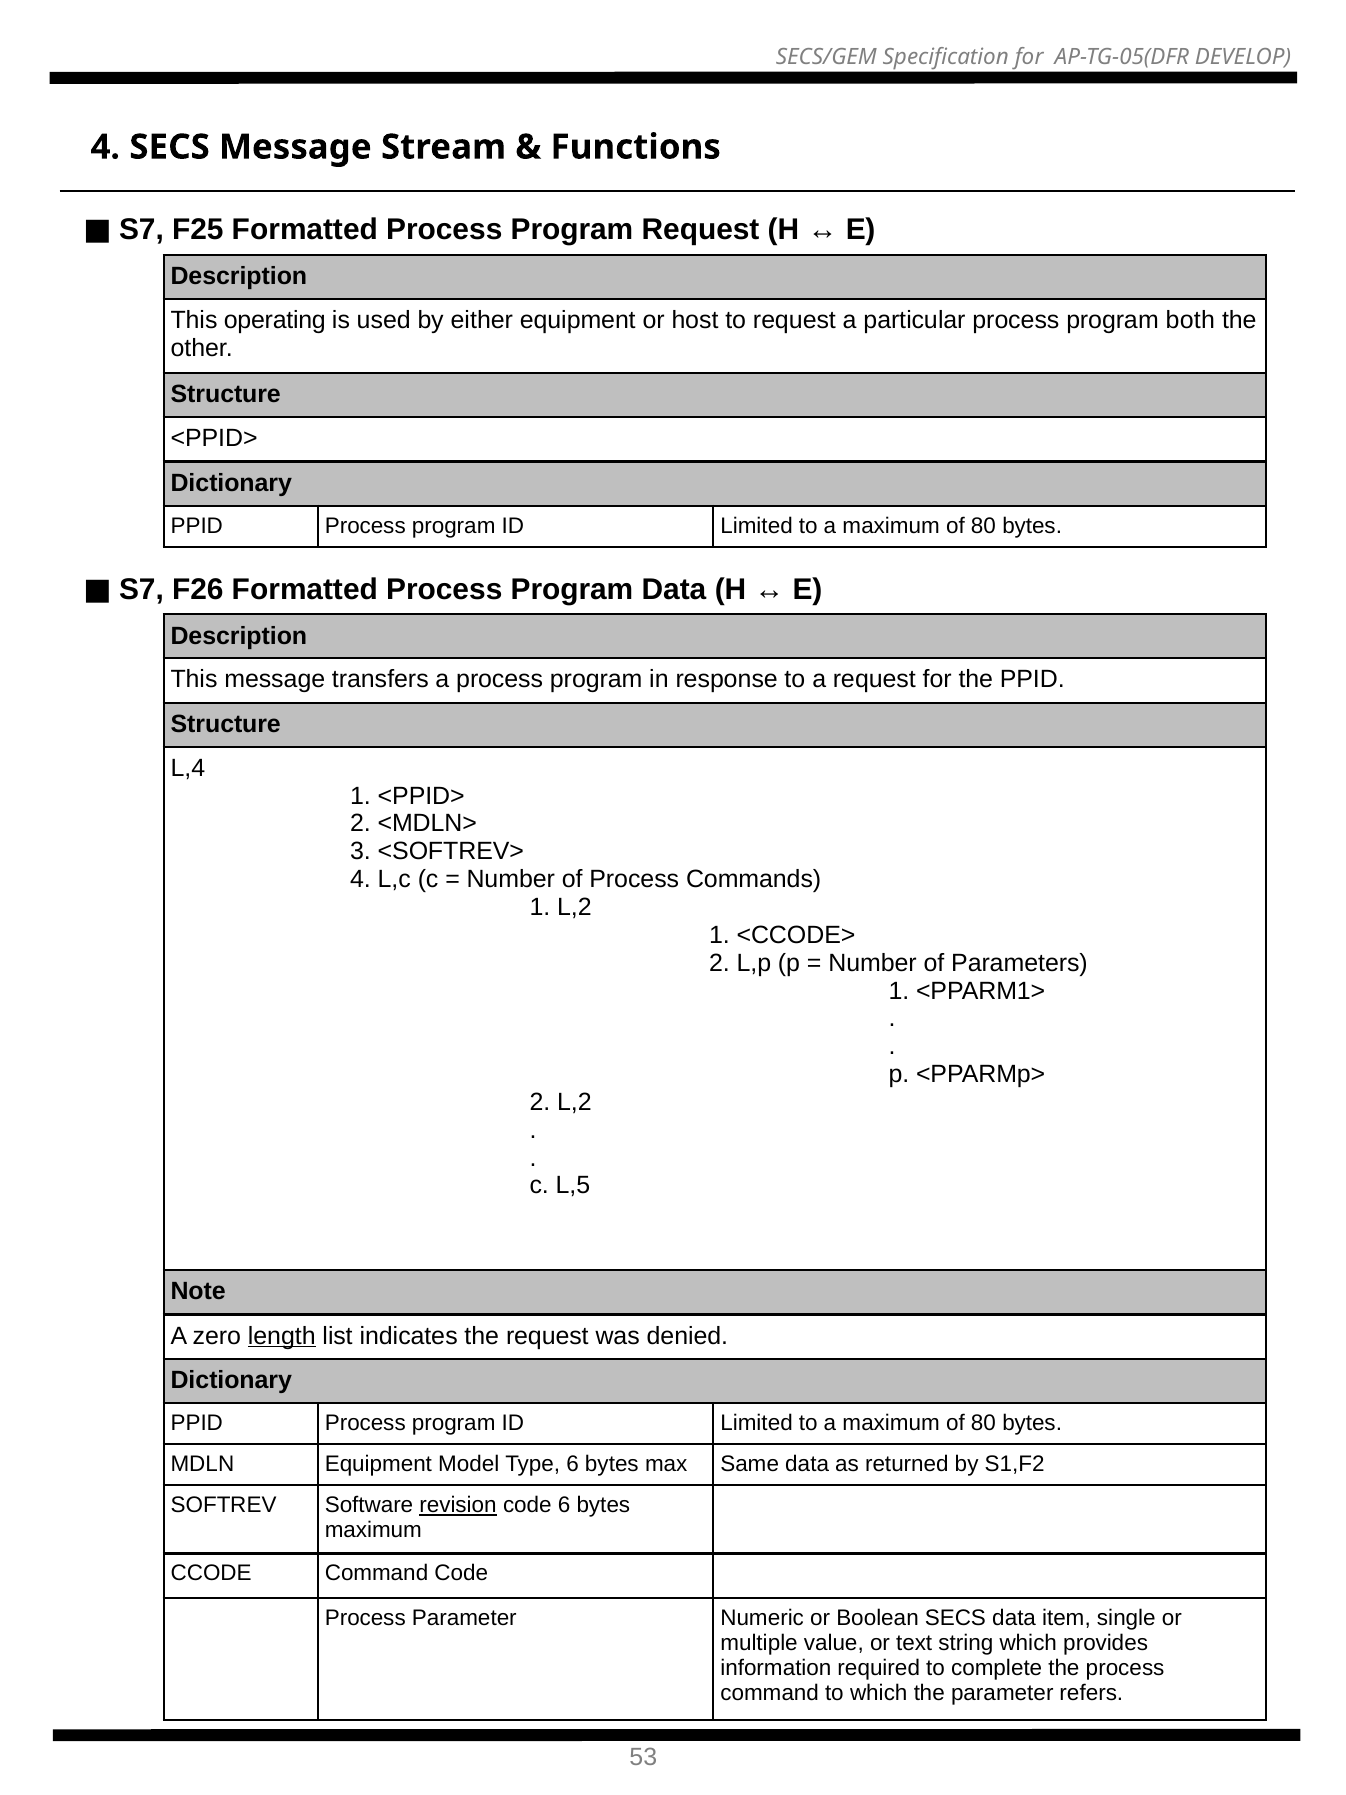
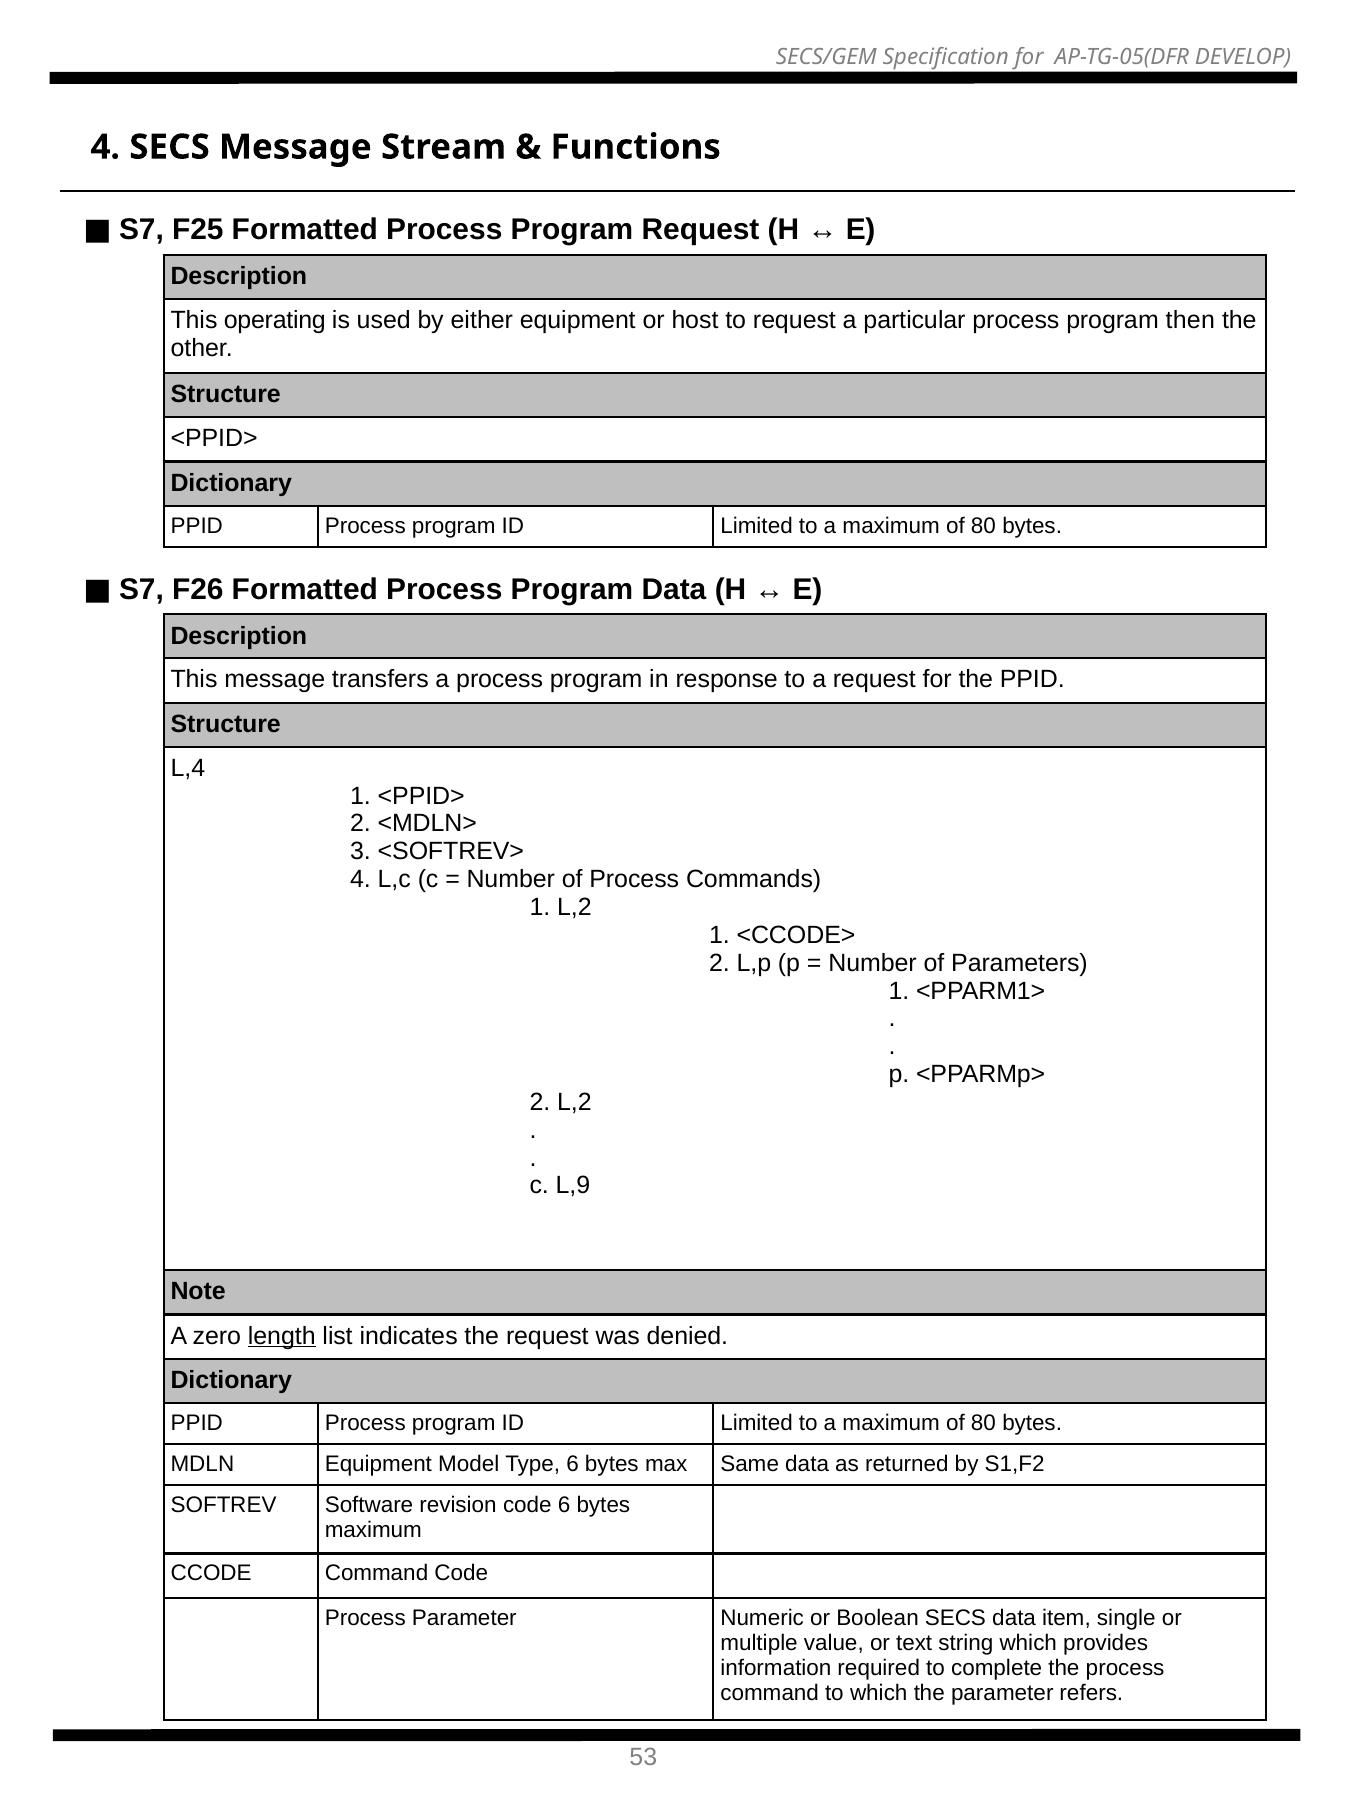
both: both -> then (1190, 320)
L,5: L,5 -> L,9 (573, 1186)
revision underline: present -> none (458, 1505)
